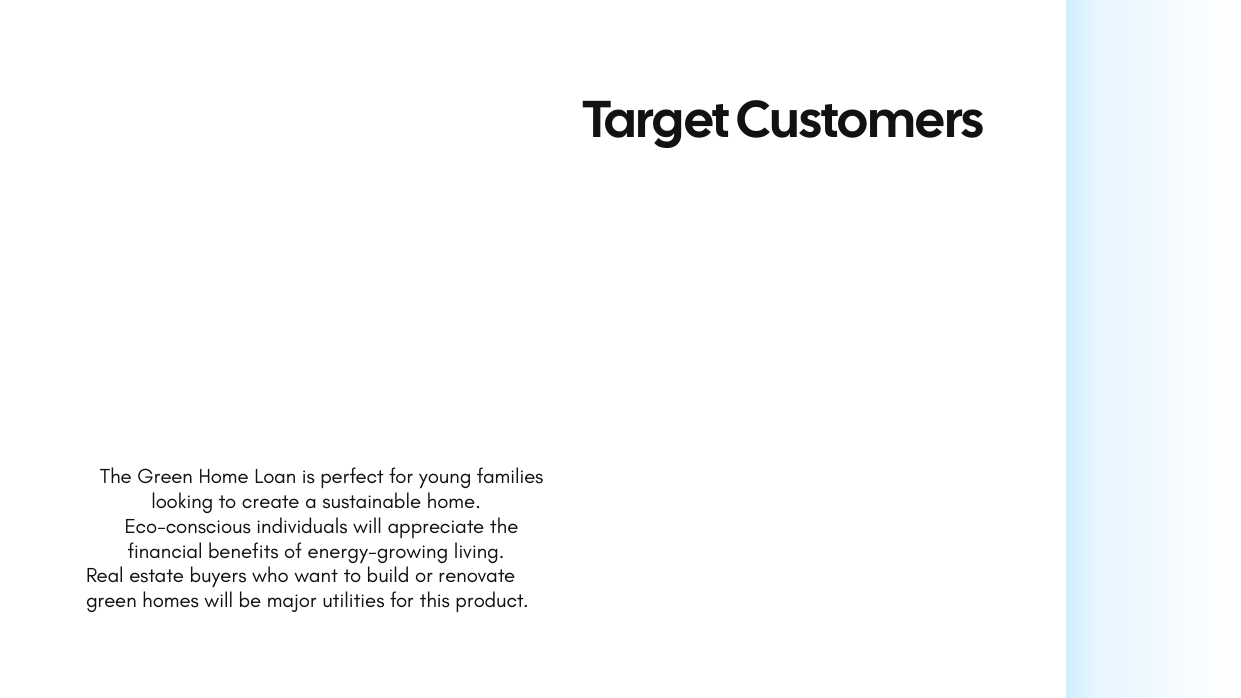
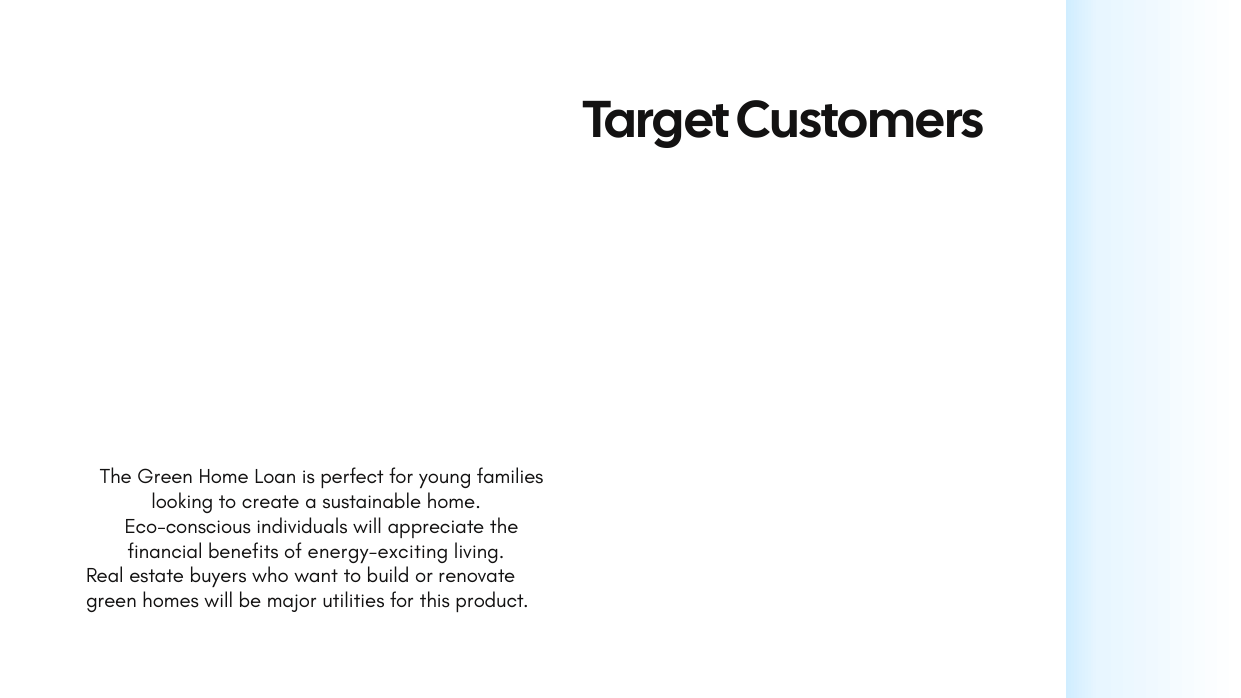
energy-growing: energy-growing -> energy-exciting (378, 551)
